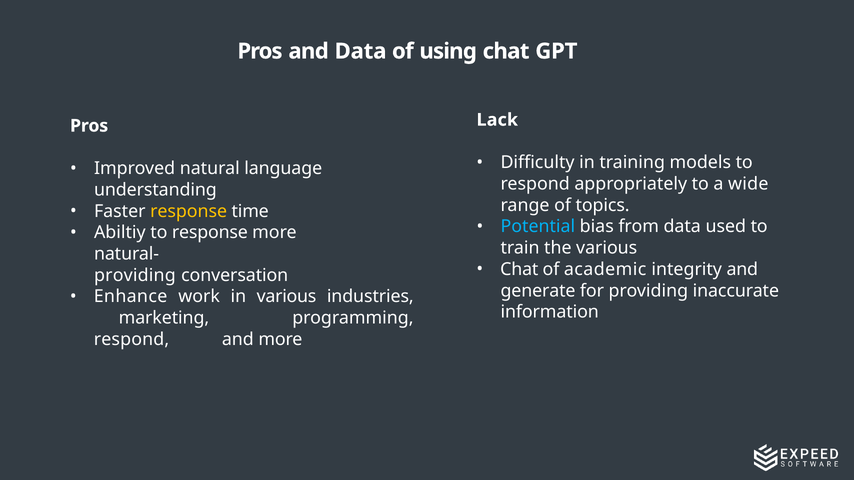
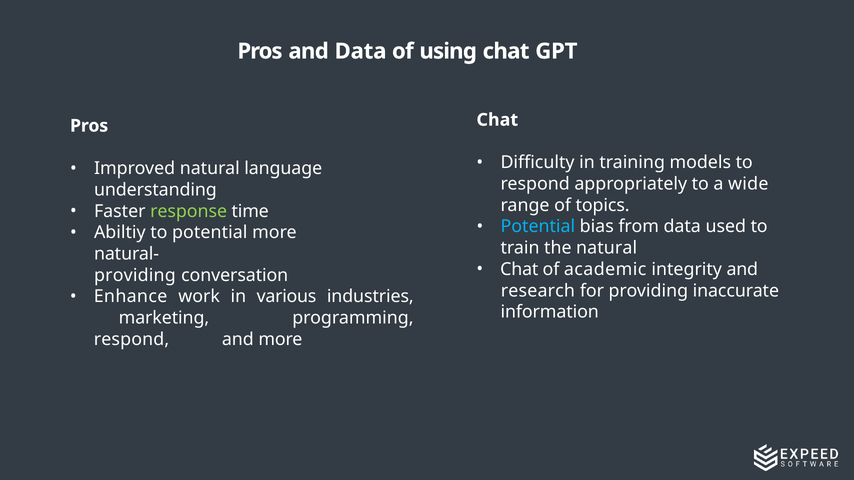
Lack: Lack -> Chat (497, 120)
response colour: yellow -> light green (189, 211)
to response: response -> potential (210, 233)
the various: various -> natural (607, 248)
generate: generate -> research (538, 291)
